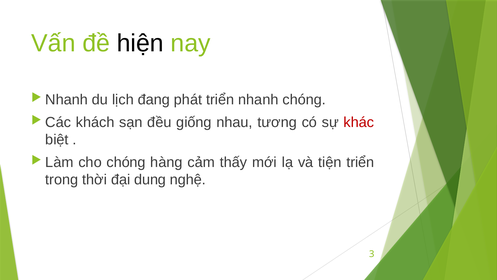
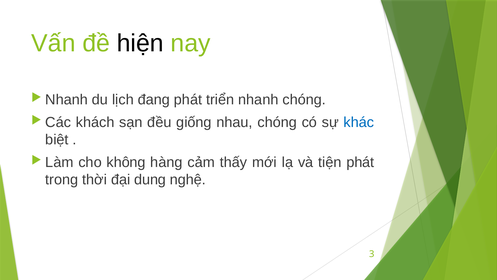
nhau tương: tương -> chóng (277, 122)
khác colour: red -> blue (359, 122)
cho chóng: chóng -> không (126, 162)
tiện triển: triển -> phát (360, 162)
